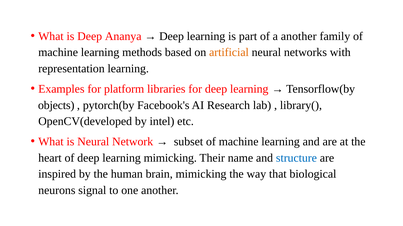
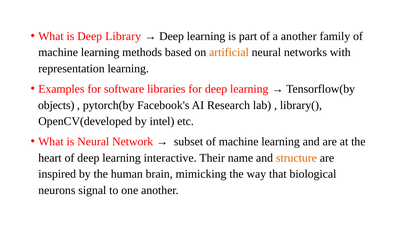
Ananya: Ananya -> Library (123, 36)
platform: platform -> software (124, 89)
learning mimicking: mimicking -> interactive (170, 158)
structure colour: blue -> orange (296, 158)
